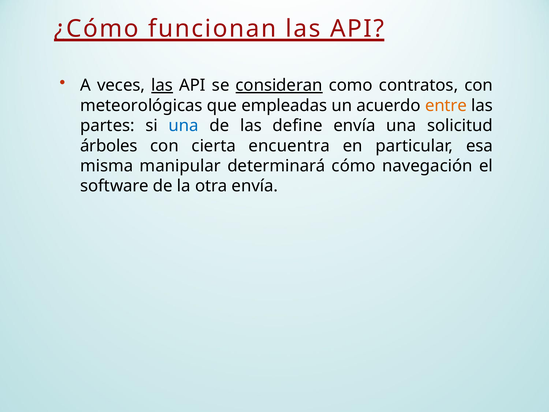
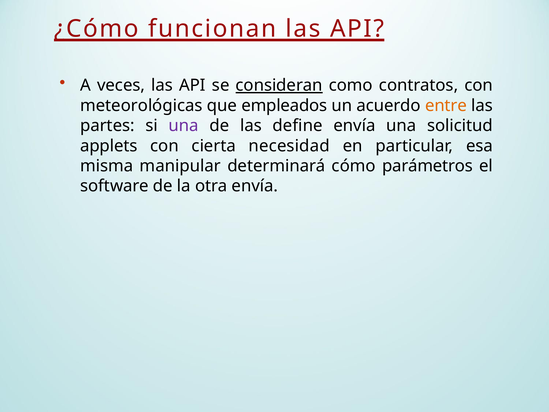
las underline: present -> none (162, 85)
empleadas: empleadas -> empleados (284, 106)
una colour: blue -> purple (184, 126)
árboles: árboles -> applets (109, 146)
encuentra: encuentra -> necesidad (289, 146)
navegación: navegación -> parámetros (427, 166)
